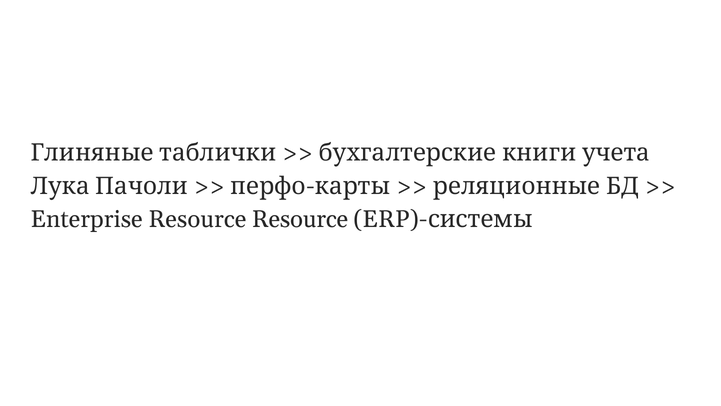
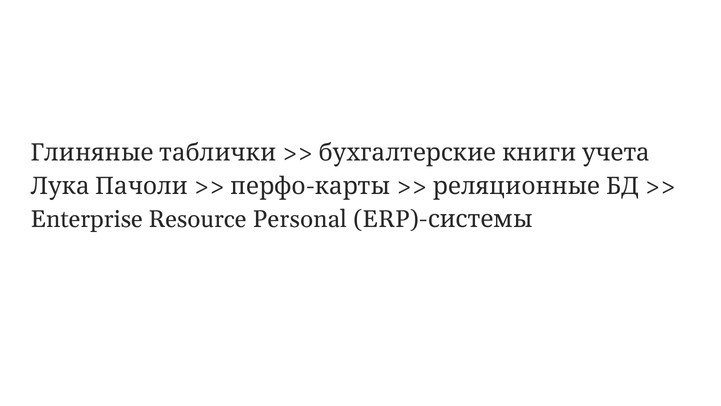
Resource Resource: Resource -> Personal (300, 219)
